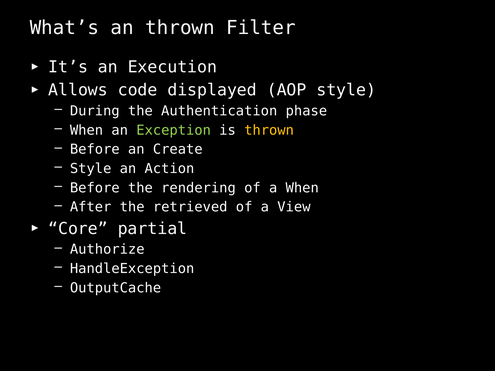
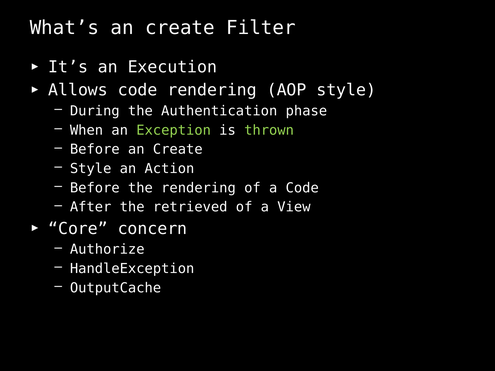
What’s an thrown: thrown -> create (180, 28)
code displayed: displayed -> rendering (212, 90)
thrown colour: yellow -> light green (269, 130)
a When: When -> Code (302, 188)
partial: partial -> concern (152, 229)
